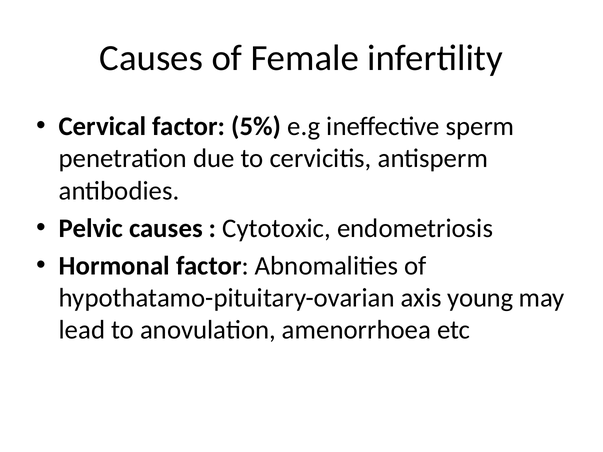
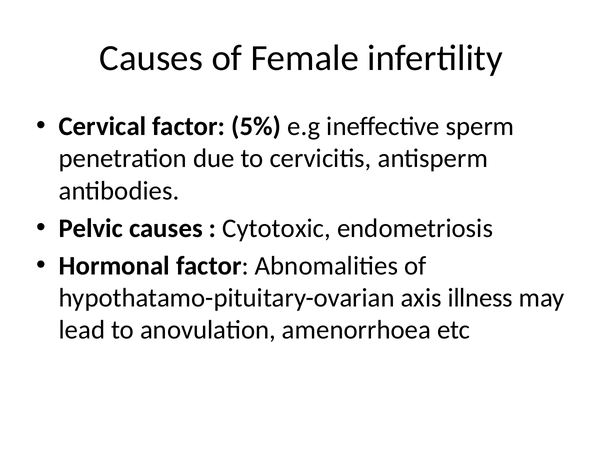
young: young -> illness (480, 298)
